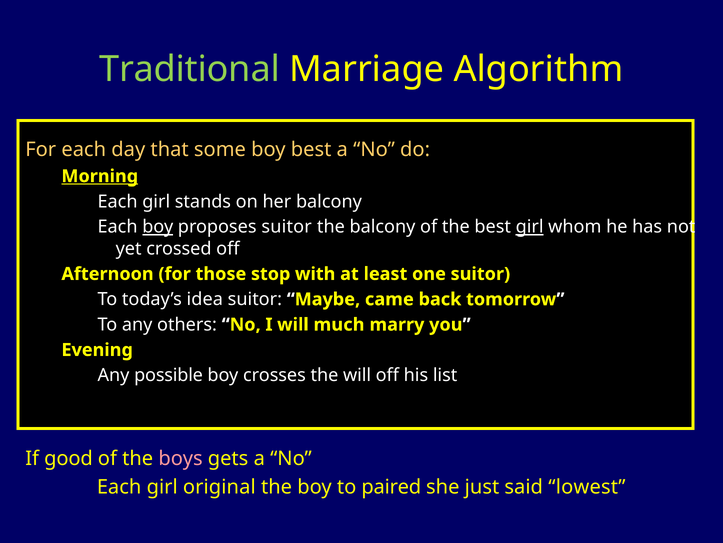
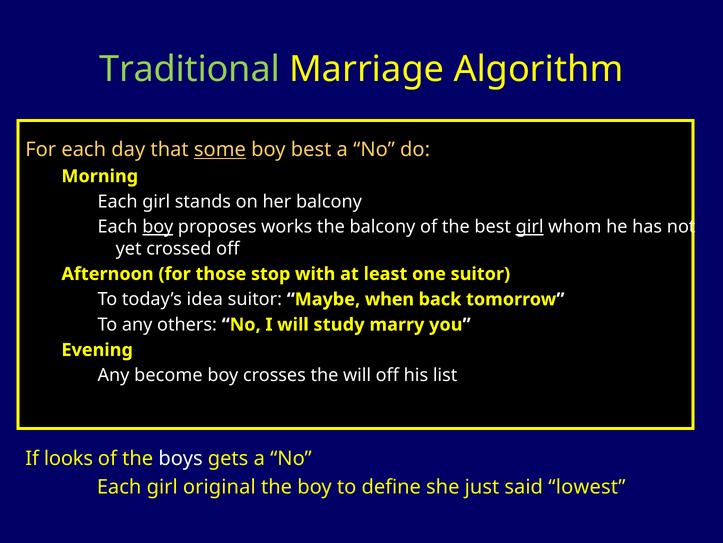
some underline: none -> present (220, 150)
Morning underline: present -> none (100, 176)
proposes suitor: suitor -> works (287, 227)
came: came -> when (389, 299)
much: much -> study (339, 324)
possible: possible -> become (168, 375)
good: good -> looks (69, 458)
boys colour: pink -> white (181, 458)
paired: paired -> define (391, 486)
